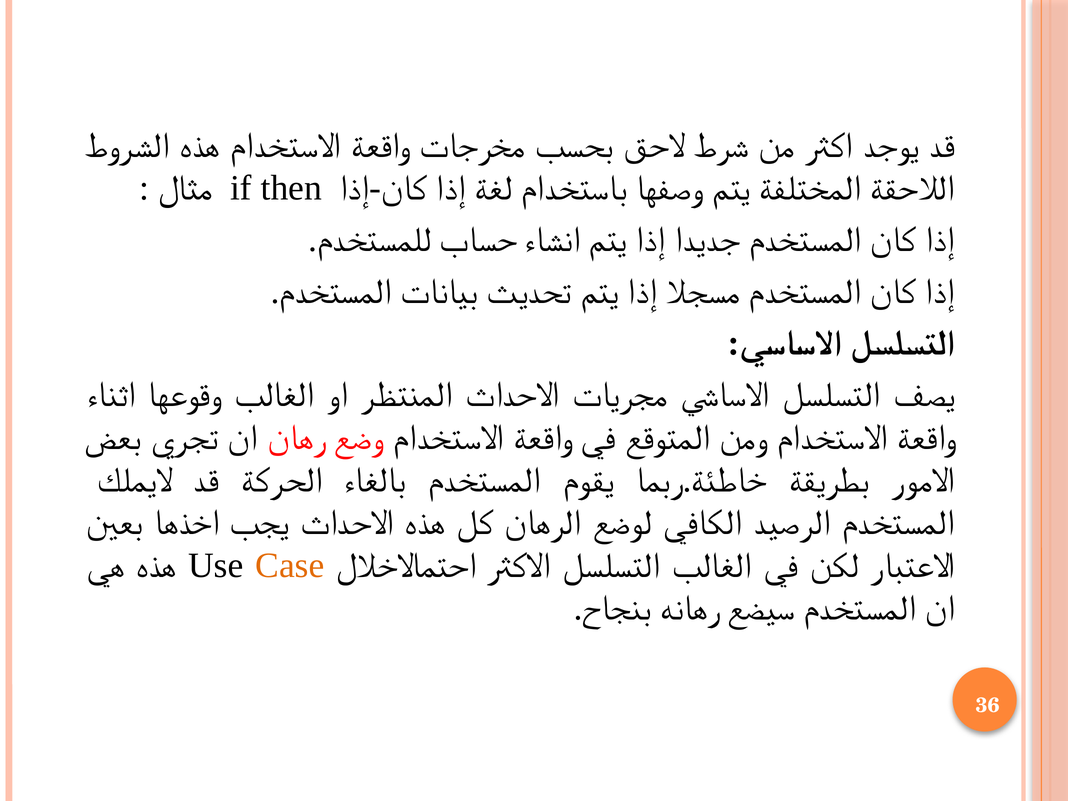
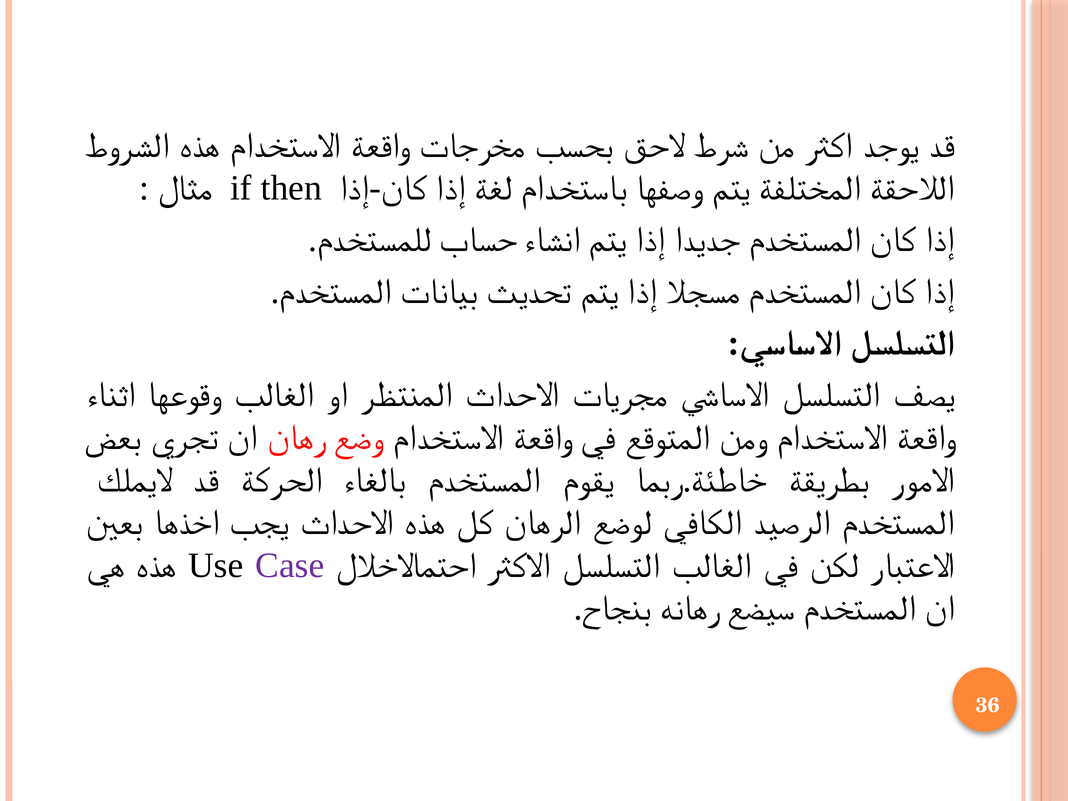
Case colour: orange -> purple (290, 565)
